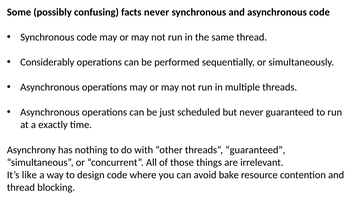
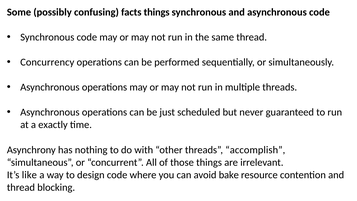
facts never: never -> things (157, 12)
Considerably: Considerably -> Concurrency (47, 62)
threads guaranteed: guaranteed -> accomplish (255, 150)
